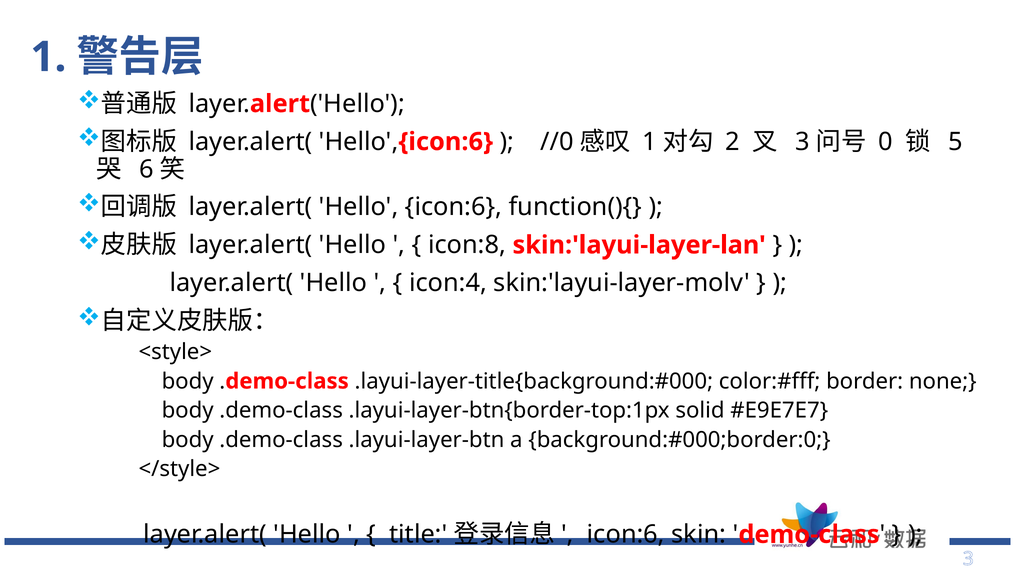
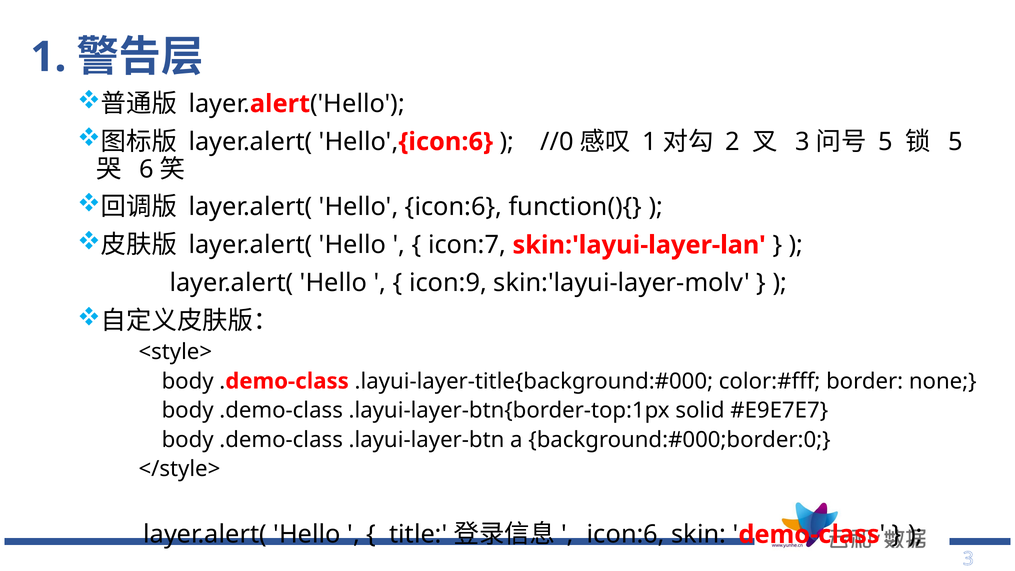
0: 0 -> 5 (885, 142)
icon:8: icon:8 -> icon:7 (467, 245)
icon:4: icon:4 -> icon:9 (448, 283)
